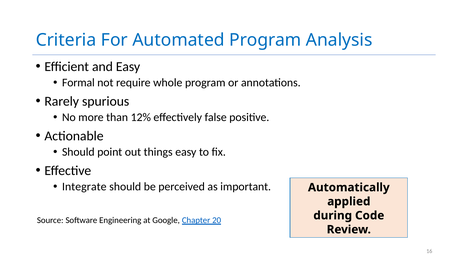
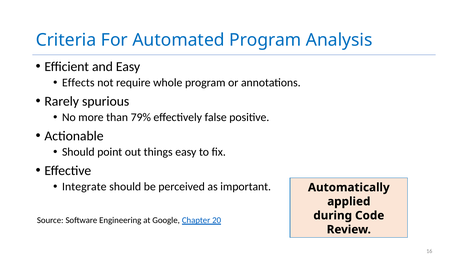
Formal: Formal -> Effects (78, 83)
12%: 12% -> 79% (141, 117)
